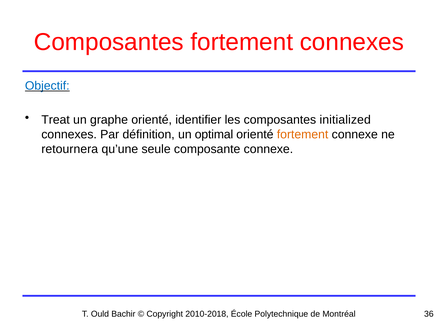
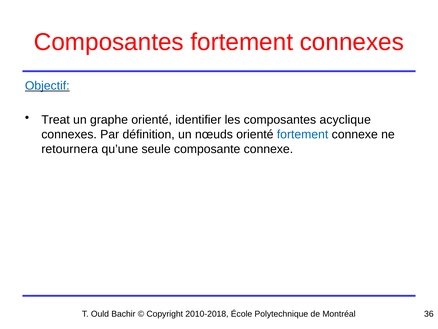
initialized: initialized -> acyclique (345, 120)
optimal: optimal -> nœuds (214, 134)
fortement colour: orange -> blue (303, 134)
